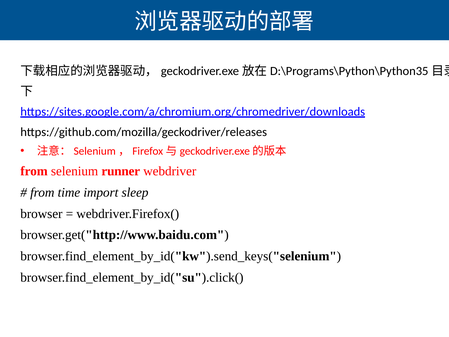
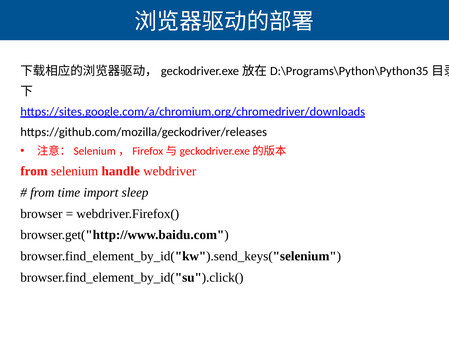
runner: runner -> handle (121, 171)
